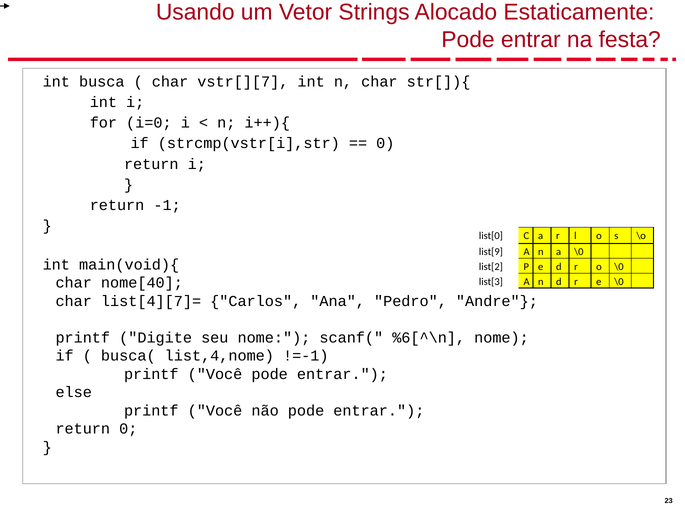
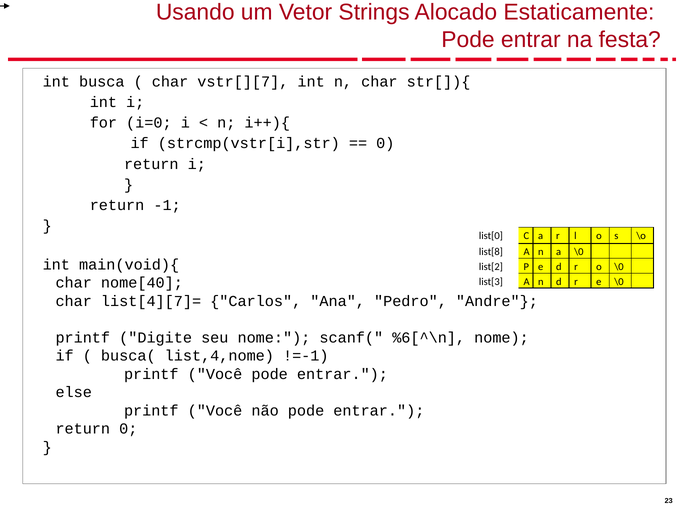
list[9: list[9 -> list[8 (491, 252)
